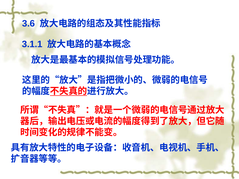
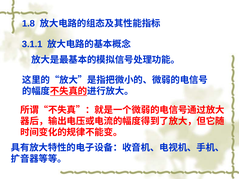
3.6: 3.6 -> 1.8 (29, 24)
